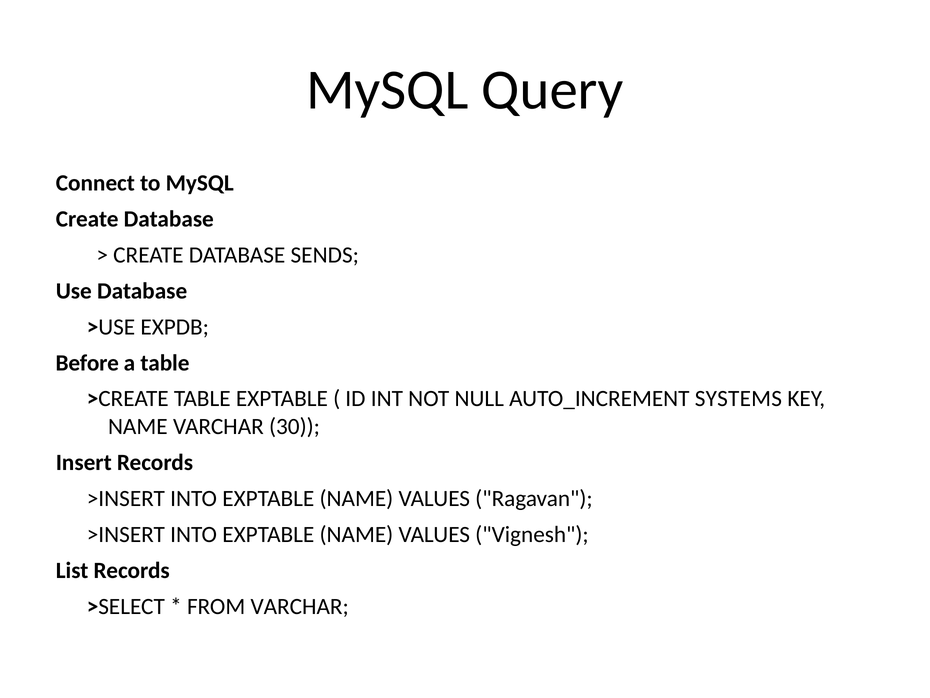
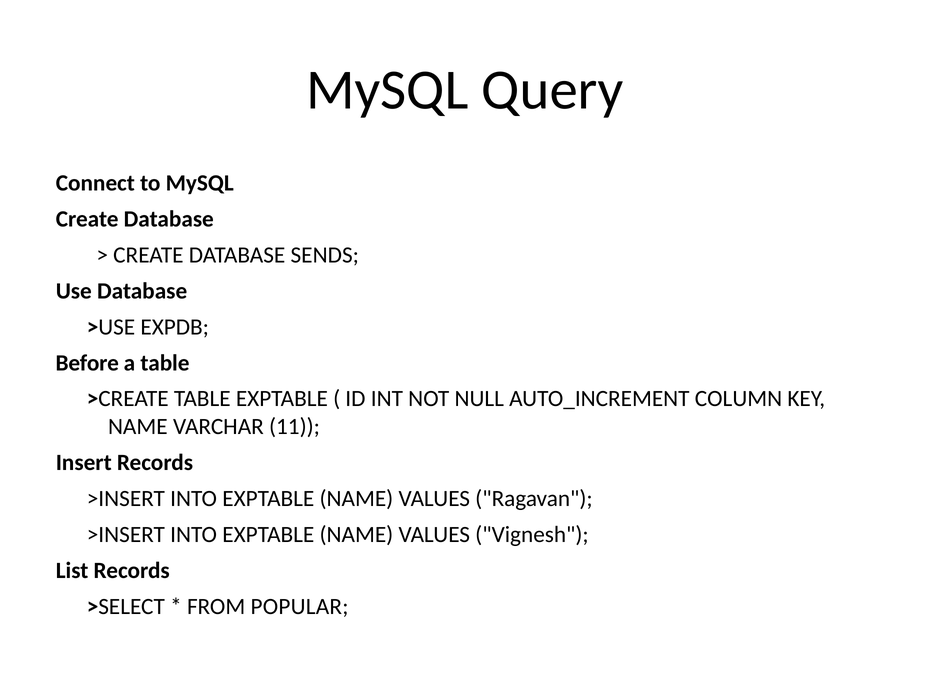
SYSTEMS: SYSTEMS -> COLUMN (738, 398)
30: 30 -> 11 (294, 426)
FROM VARCHAR: VARCHAR -> POPULAR (300, 606)
